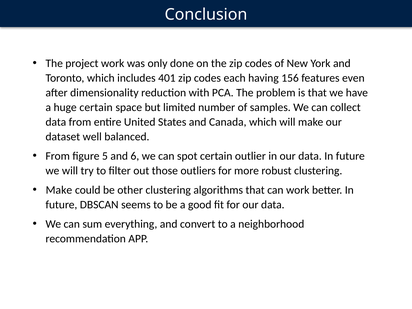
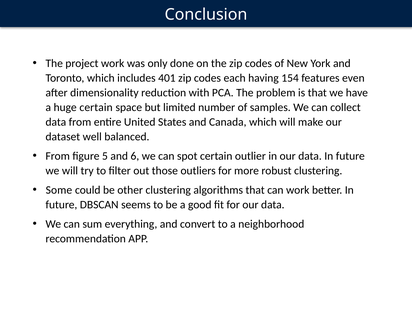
156: 156 -> 154 (290, 78)
Make: Make -> Some (59, 190)
